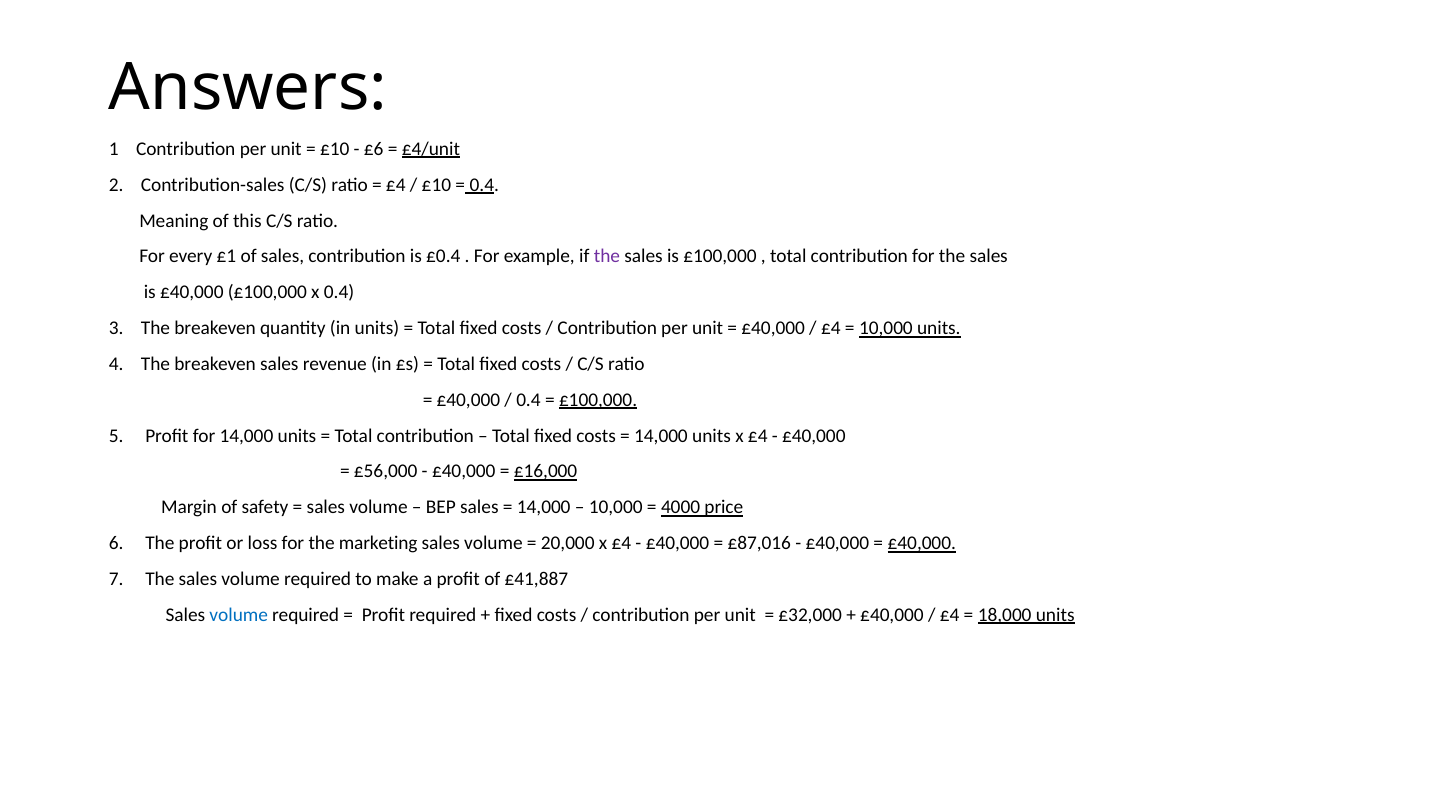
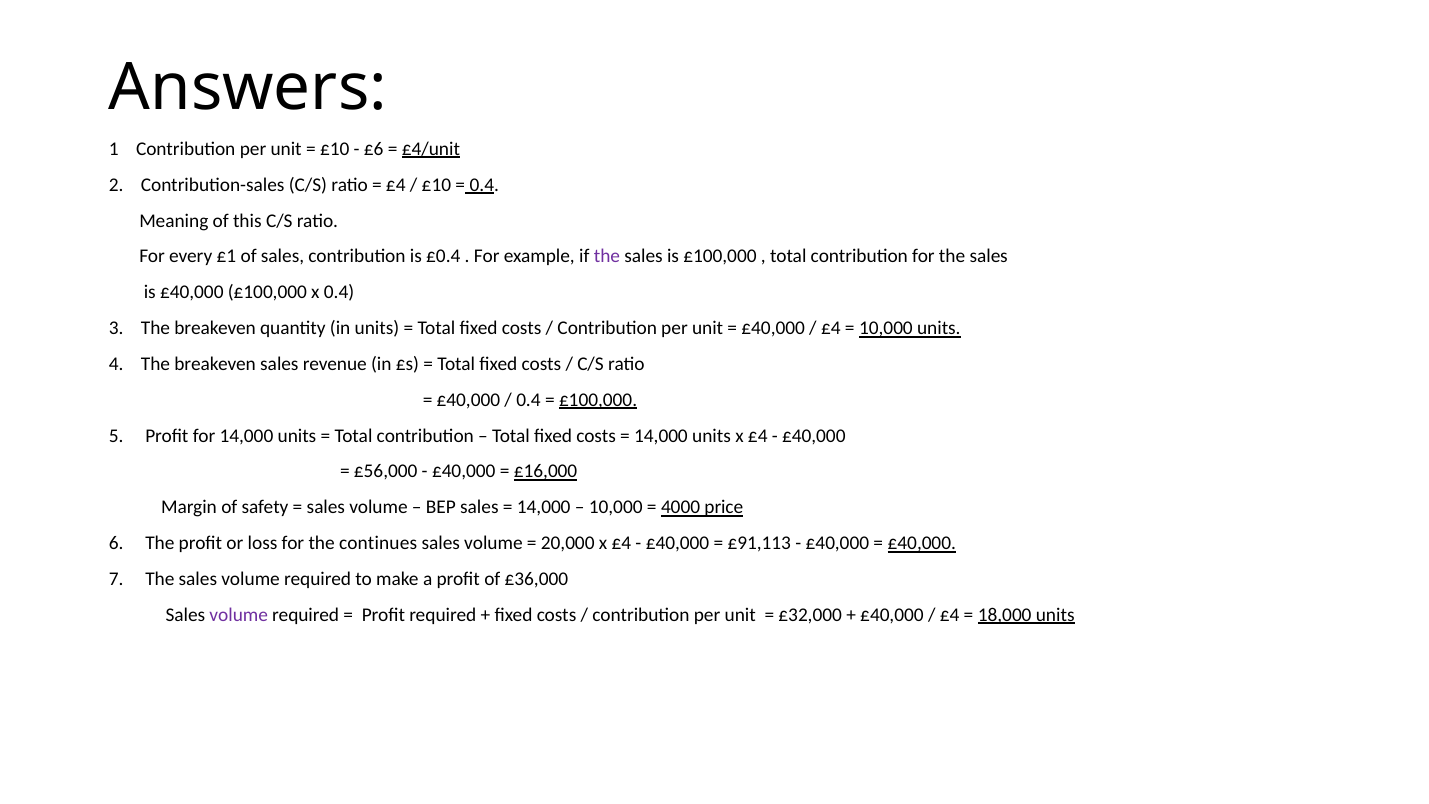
marketing: marketing -> continues (378, 543)
£87,016: £87,016 -> £91,113 (759, 543)
£41,887: £41,887 -> £36,000 (536, 579)
volume colour: blue -> purple (239, 615)
